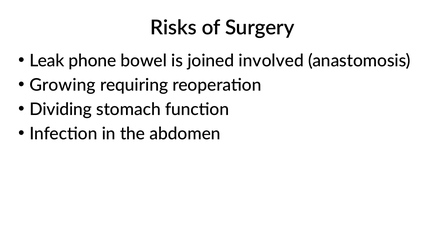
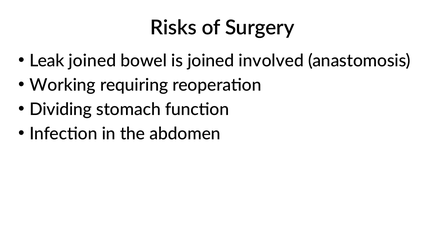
Leak phone: phone -> joined (92, 61)
Growing: Growing -> Working (63, 85)
